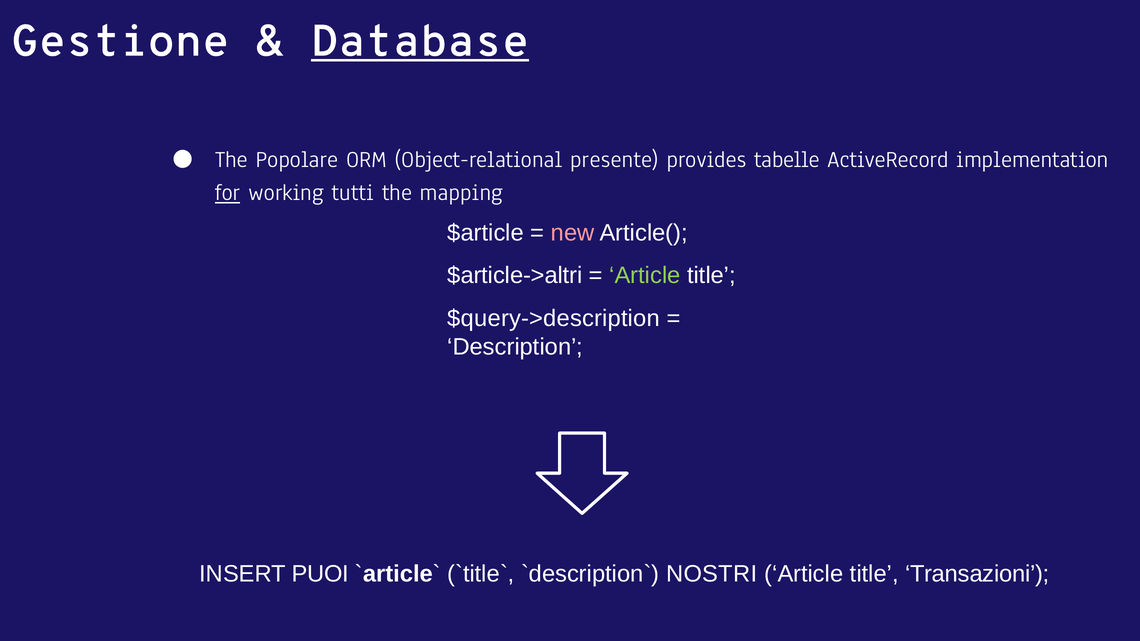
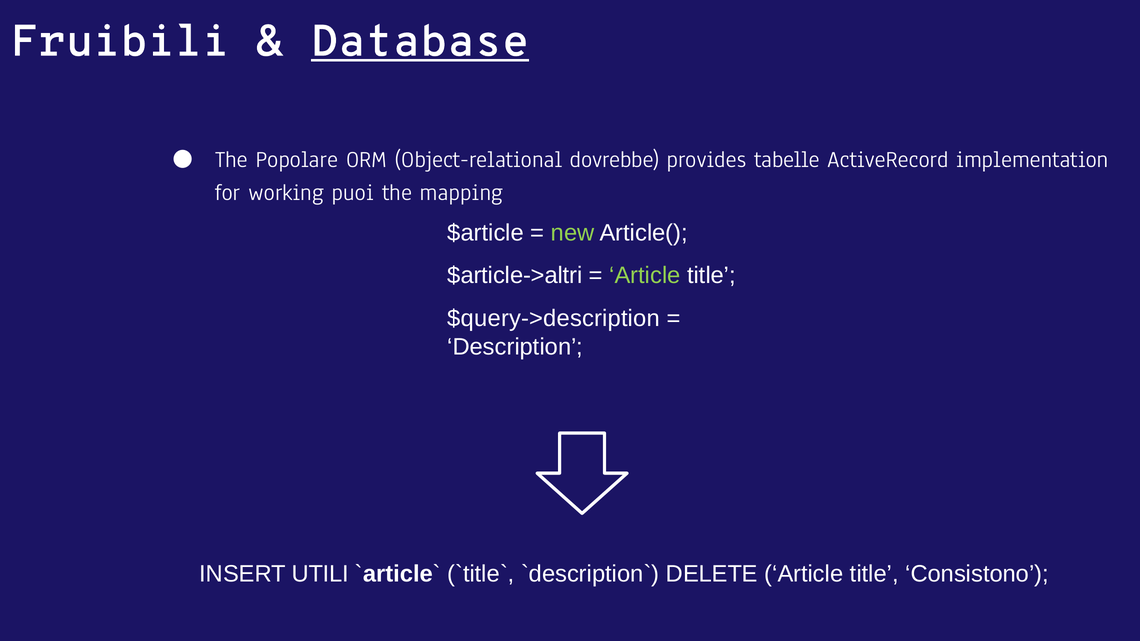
Gestione: Gestione -> Fruibili (120, 41)
presente: presente -> dovrebbe (615, 160)
for underline: present -> none (228, 192)
tutti: tutti -> puoi (353, 192)
new colour: pink -> light green (573, 233)
PUOI: PUOI -> UTILI (320, 574)
NOSTRI: NOSTRI -> DELETE (712, 574)
Transazioni: Transazioni -> Consistono (977, 574)
